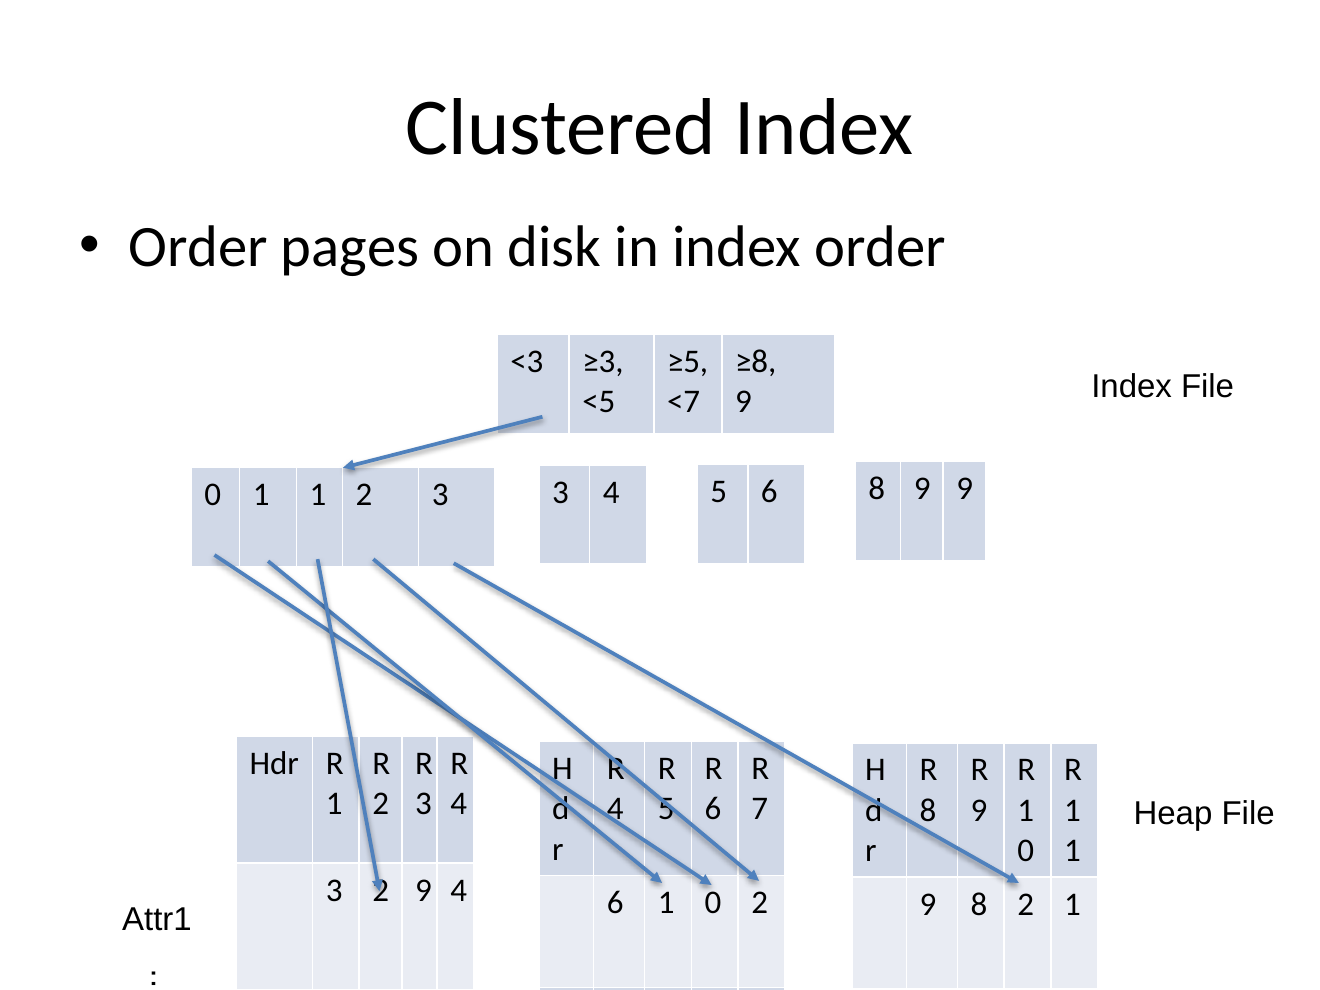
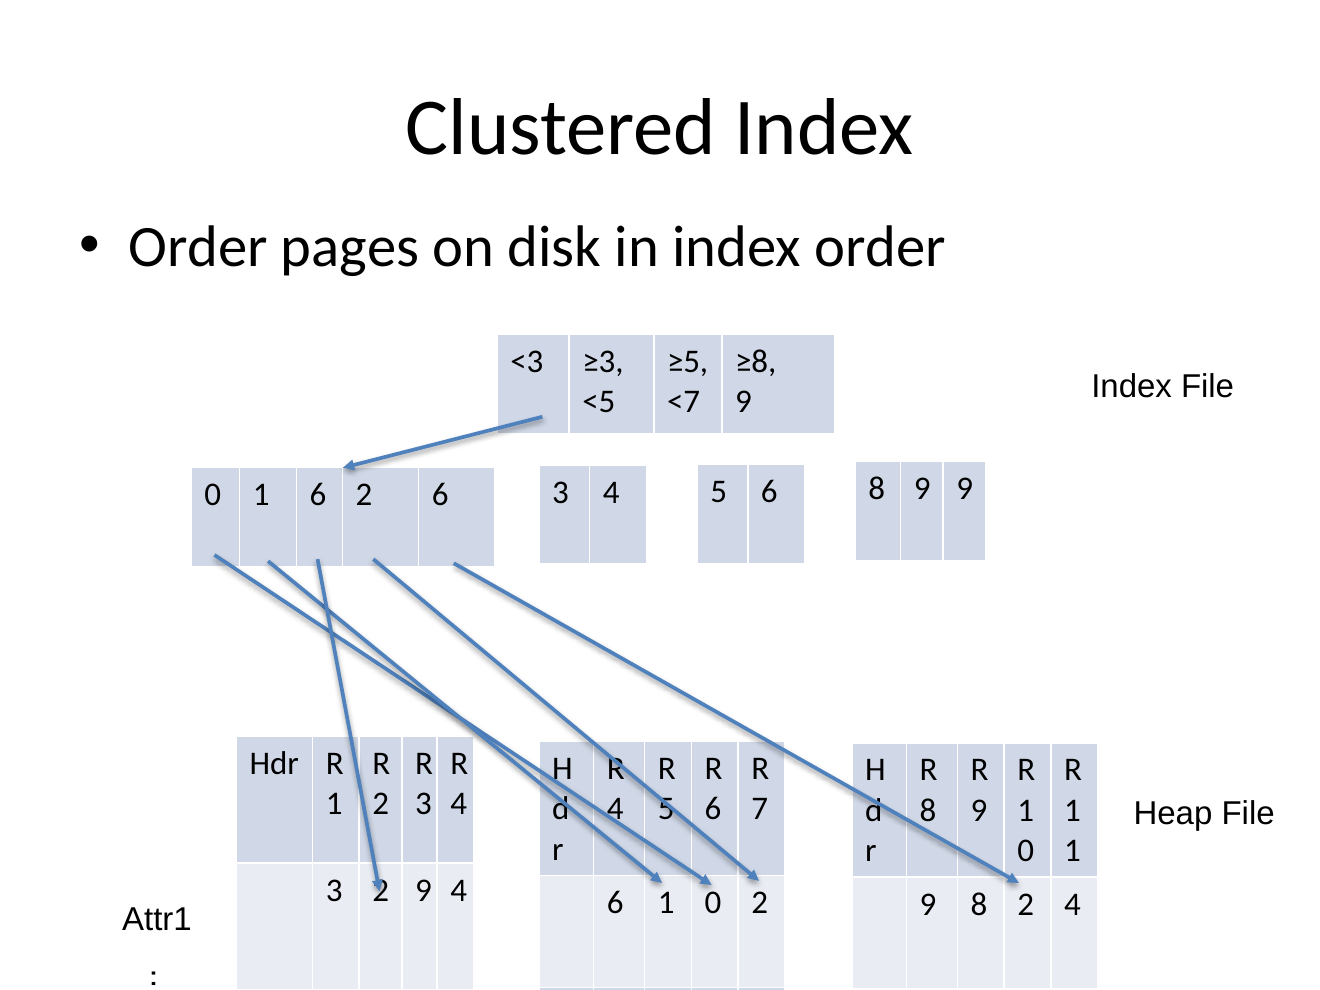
0 1 1: 1 -> 6 (318, 495)
2 3: 3 -> 6 (440, 495)
2 1: 1 -> 4 (1072, 904)
